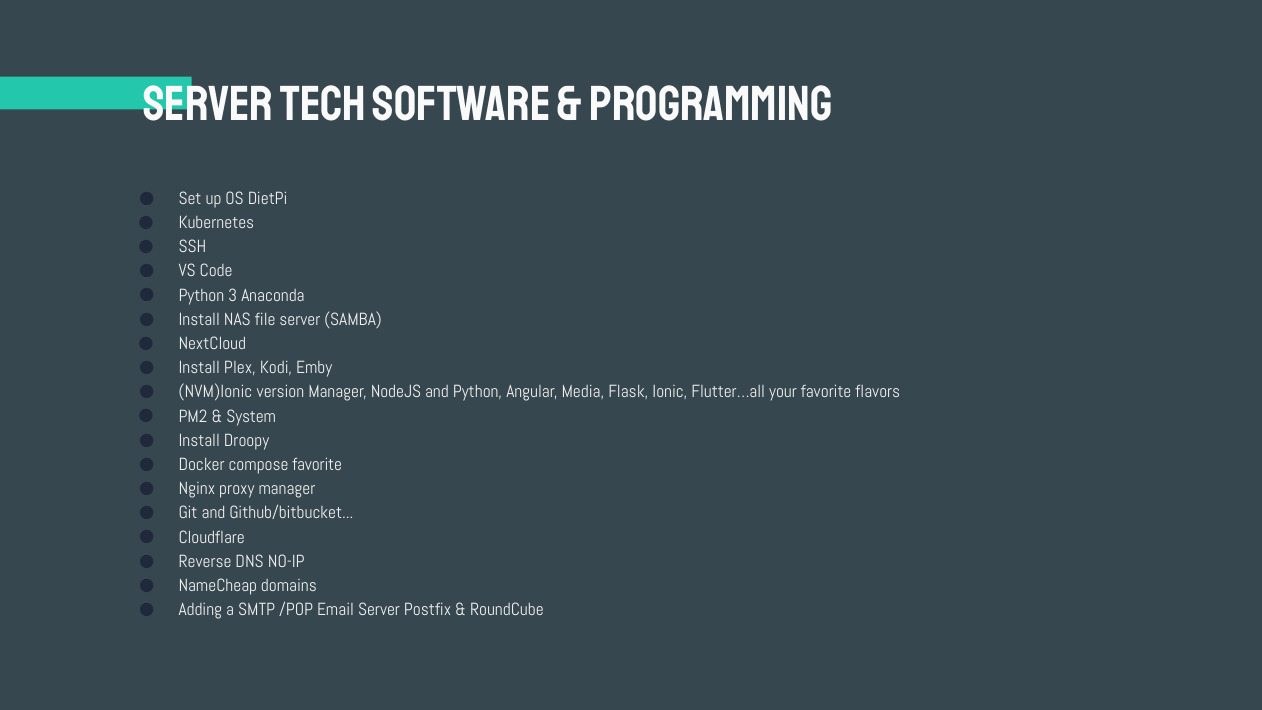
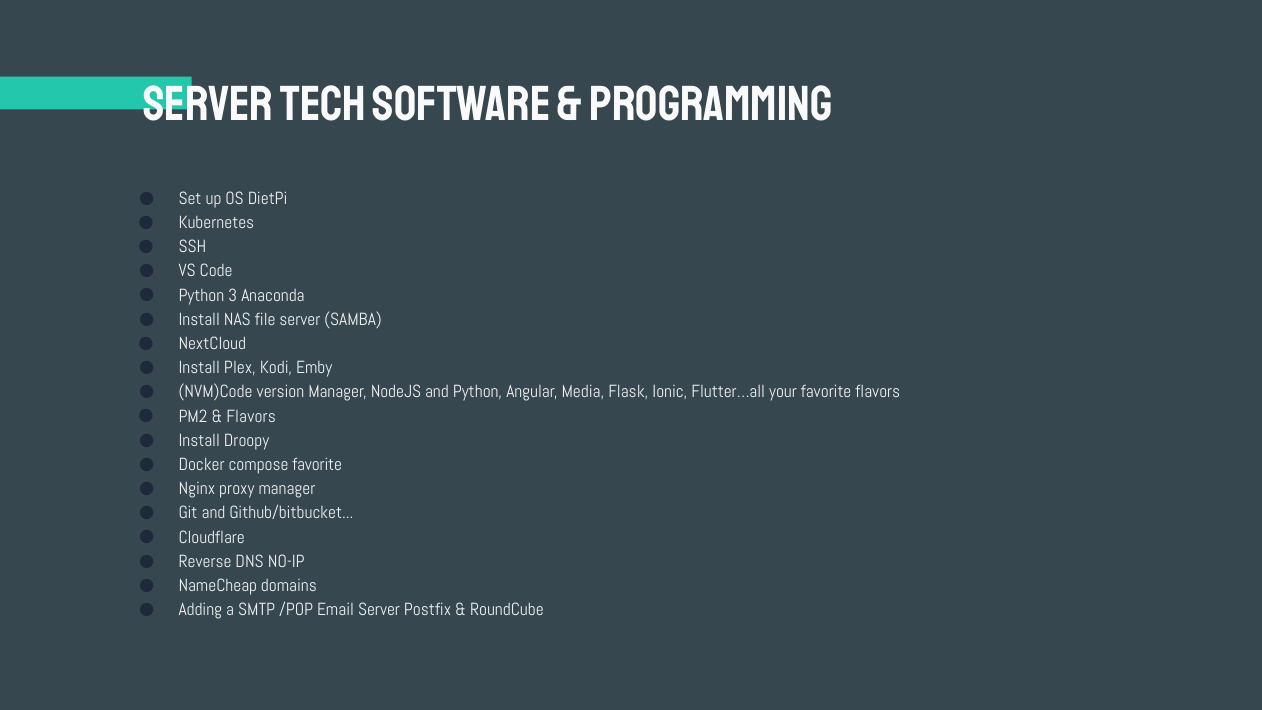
NVM)Ionic: NVM)Ionic -> NVM)Code (216, 392)
System: System -> Flavors (251, 416)
